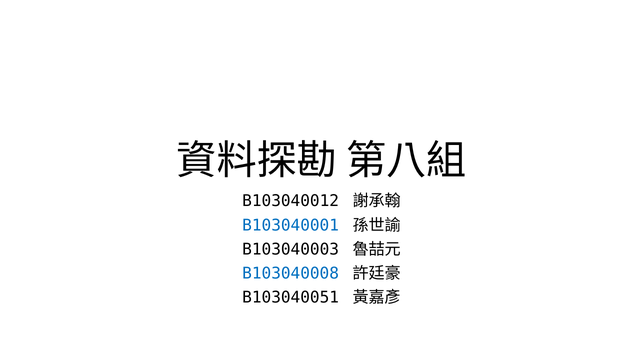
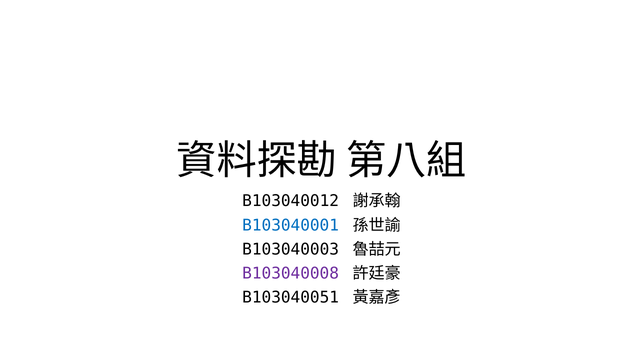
B103040008 colour: blue -> purple (291, 273)
